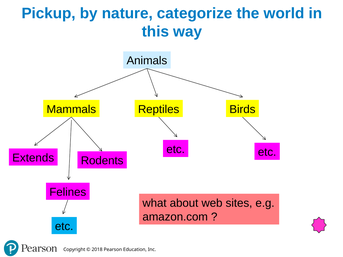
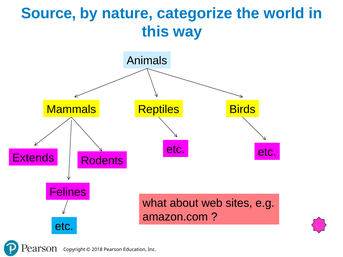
Pickup: Pickup -> Source (49, 13)
